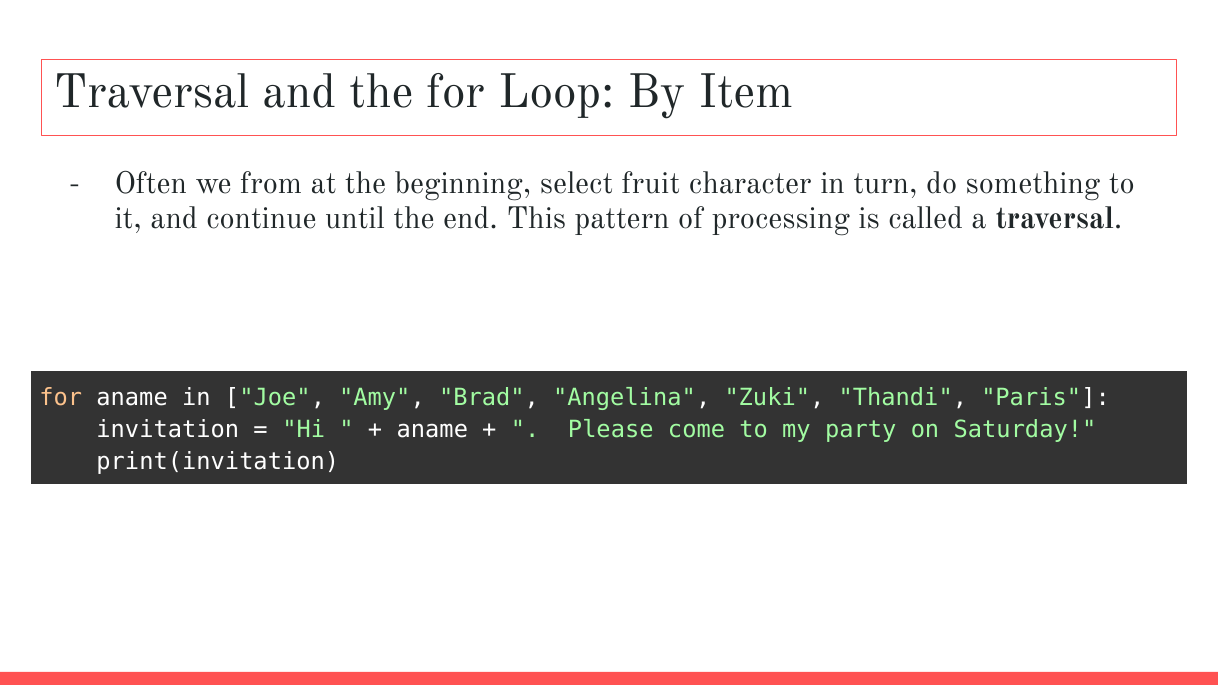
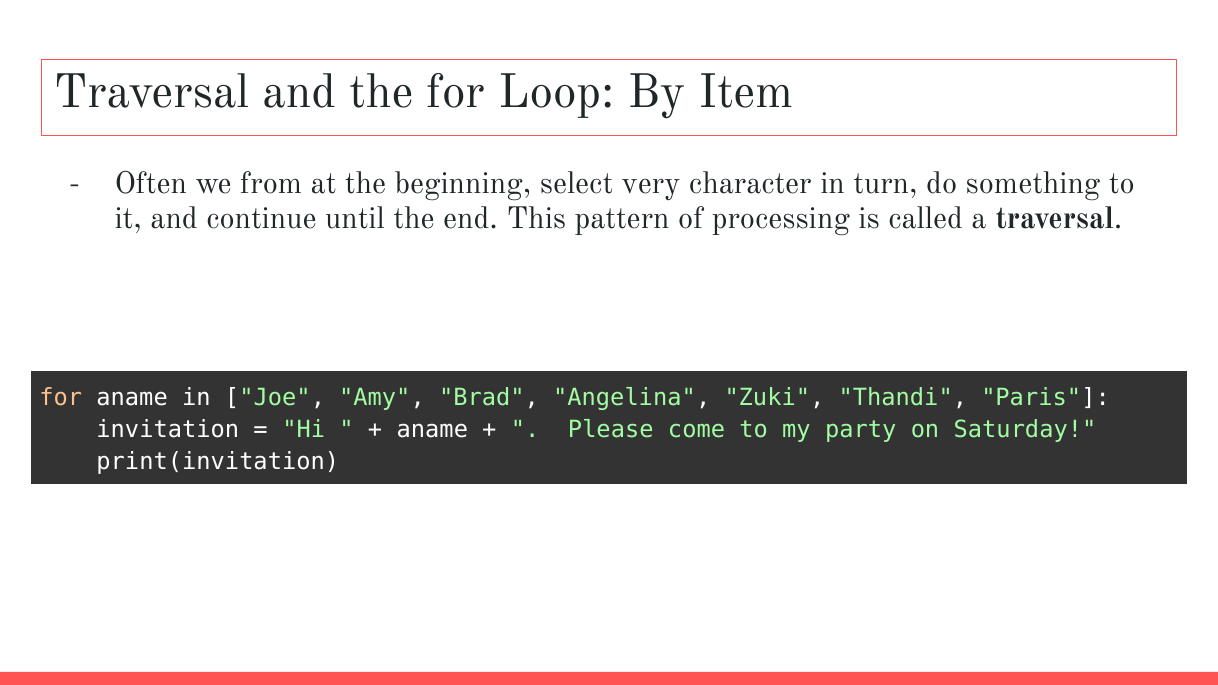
fruit: fruit -> very (651, 183)
